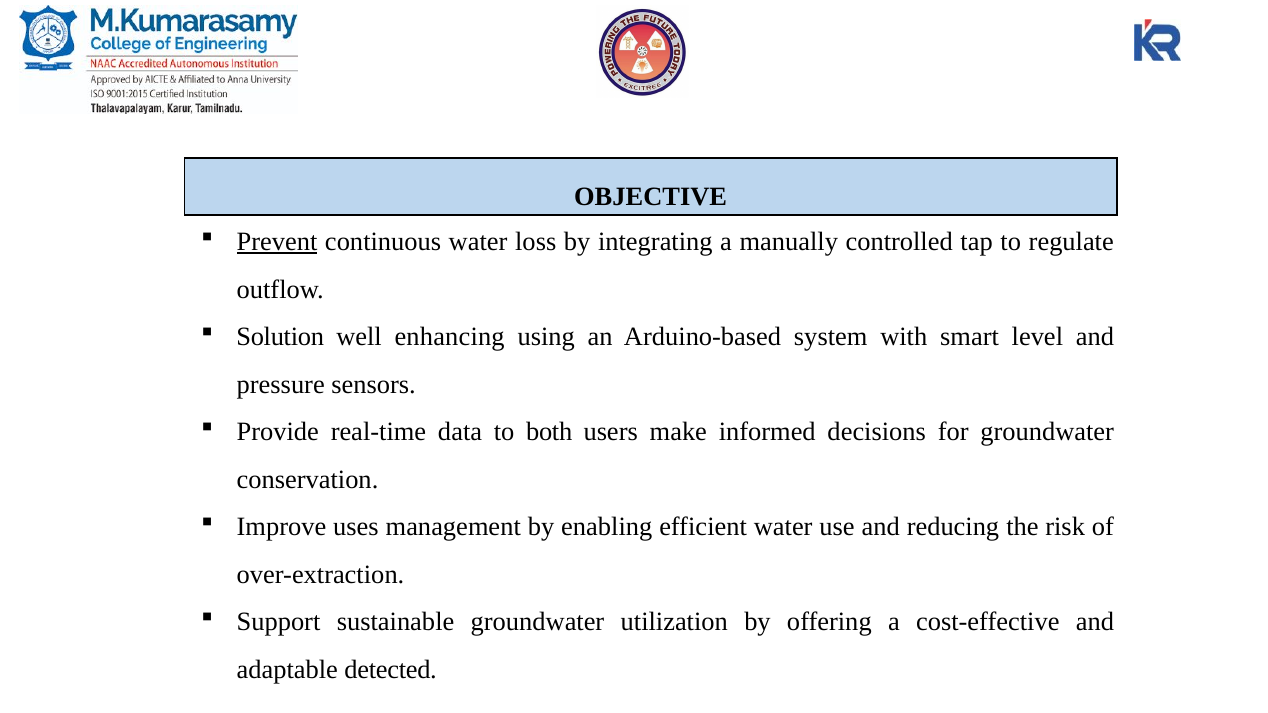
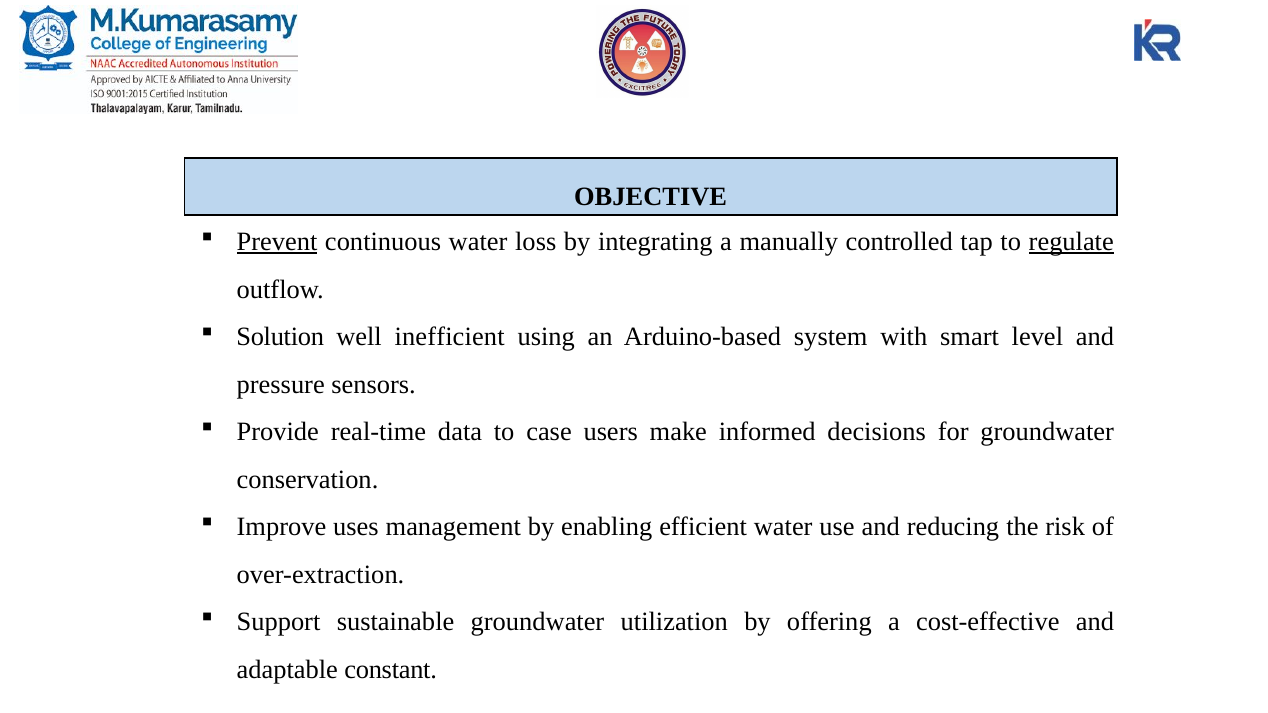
regulate underline: none -> present (1071, 242)
enhancing: enhancing -> inefficient (450, 337)
both: both -> case (549, 432)
detected: detected -> constant (391, 670)
